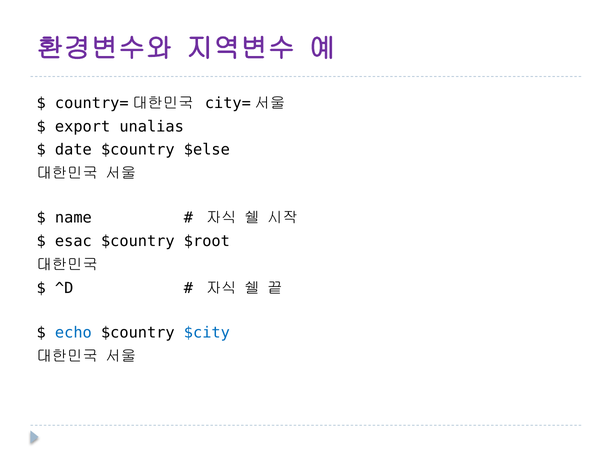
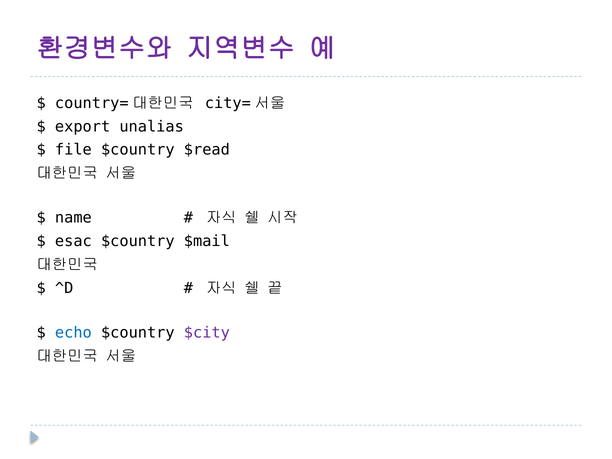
date: date -> file (73, 150)
$else: $else -> $read (207, 150)
$root: $root -> $mail (207, 241)
$city colour: blue -> purple (207, 333)
